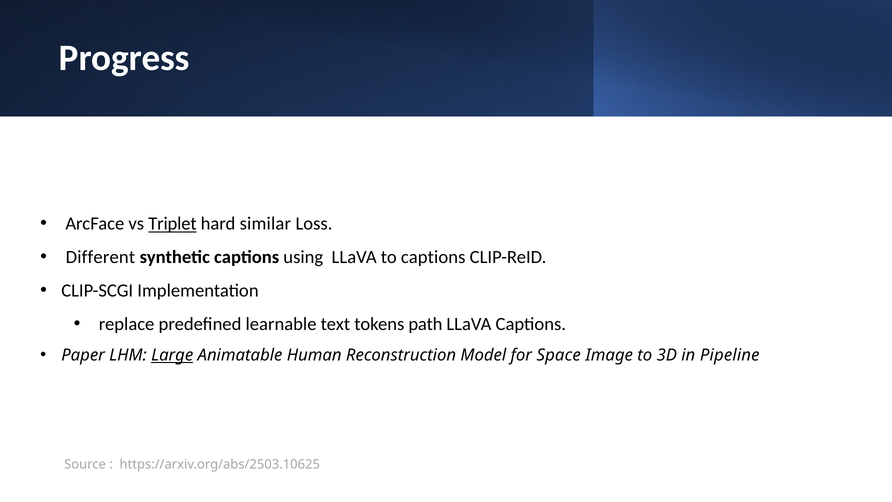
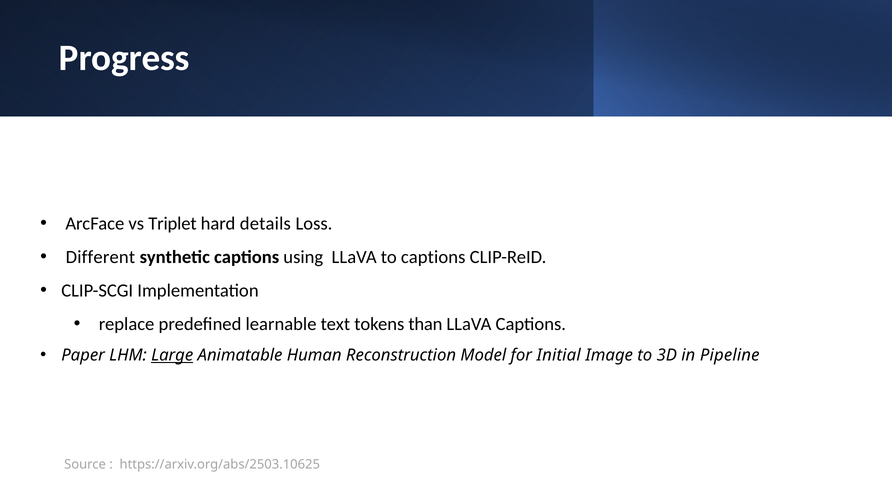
Triplet underline: present -> none (172, 224)
similar: similar -> details (265, 224)
path: path -> than (425, 324)
Space: Space -> Initial (559, 355)
